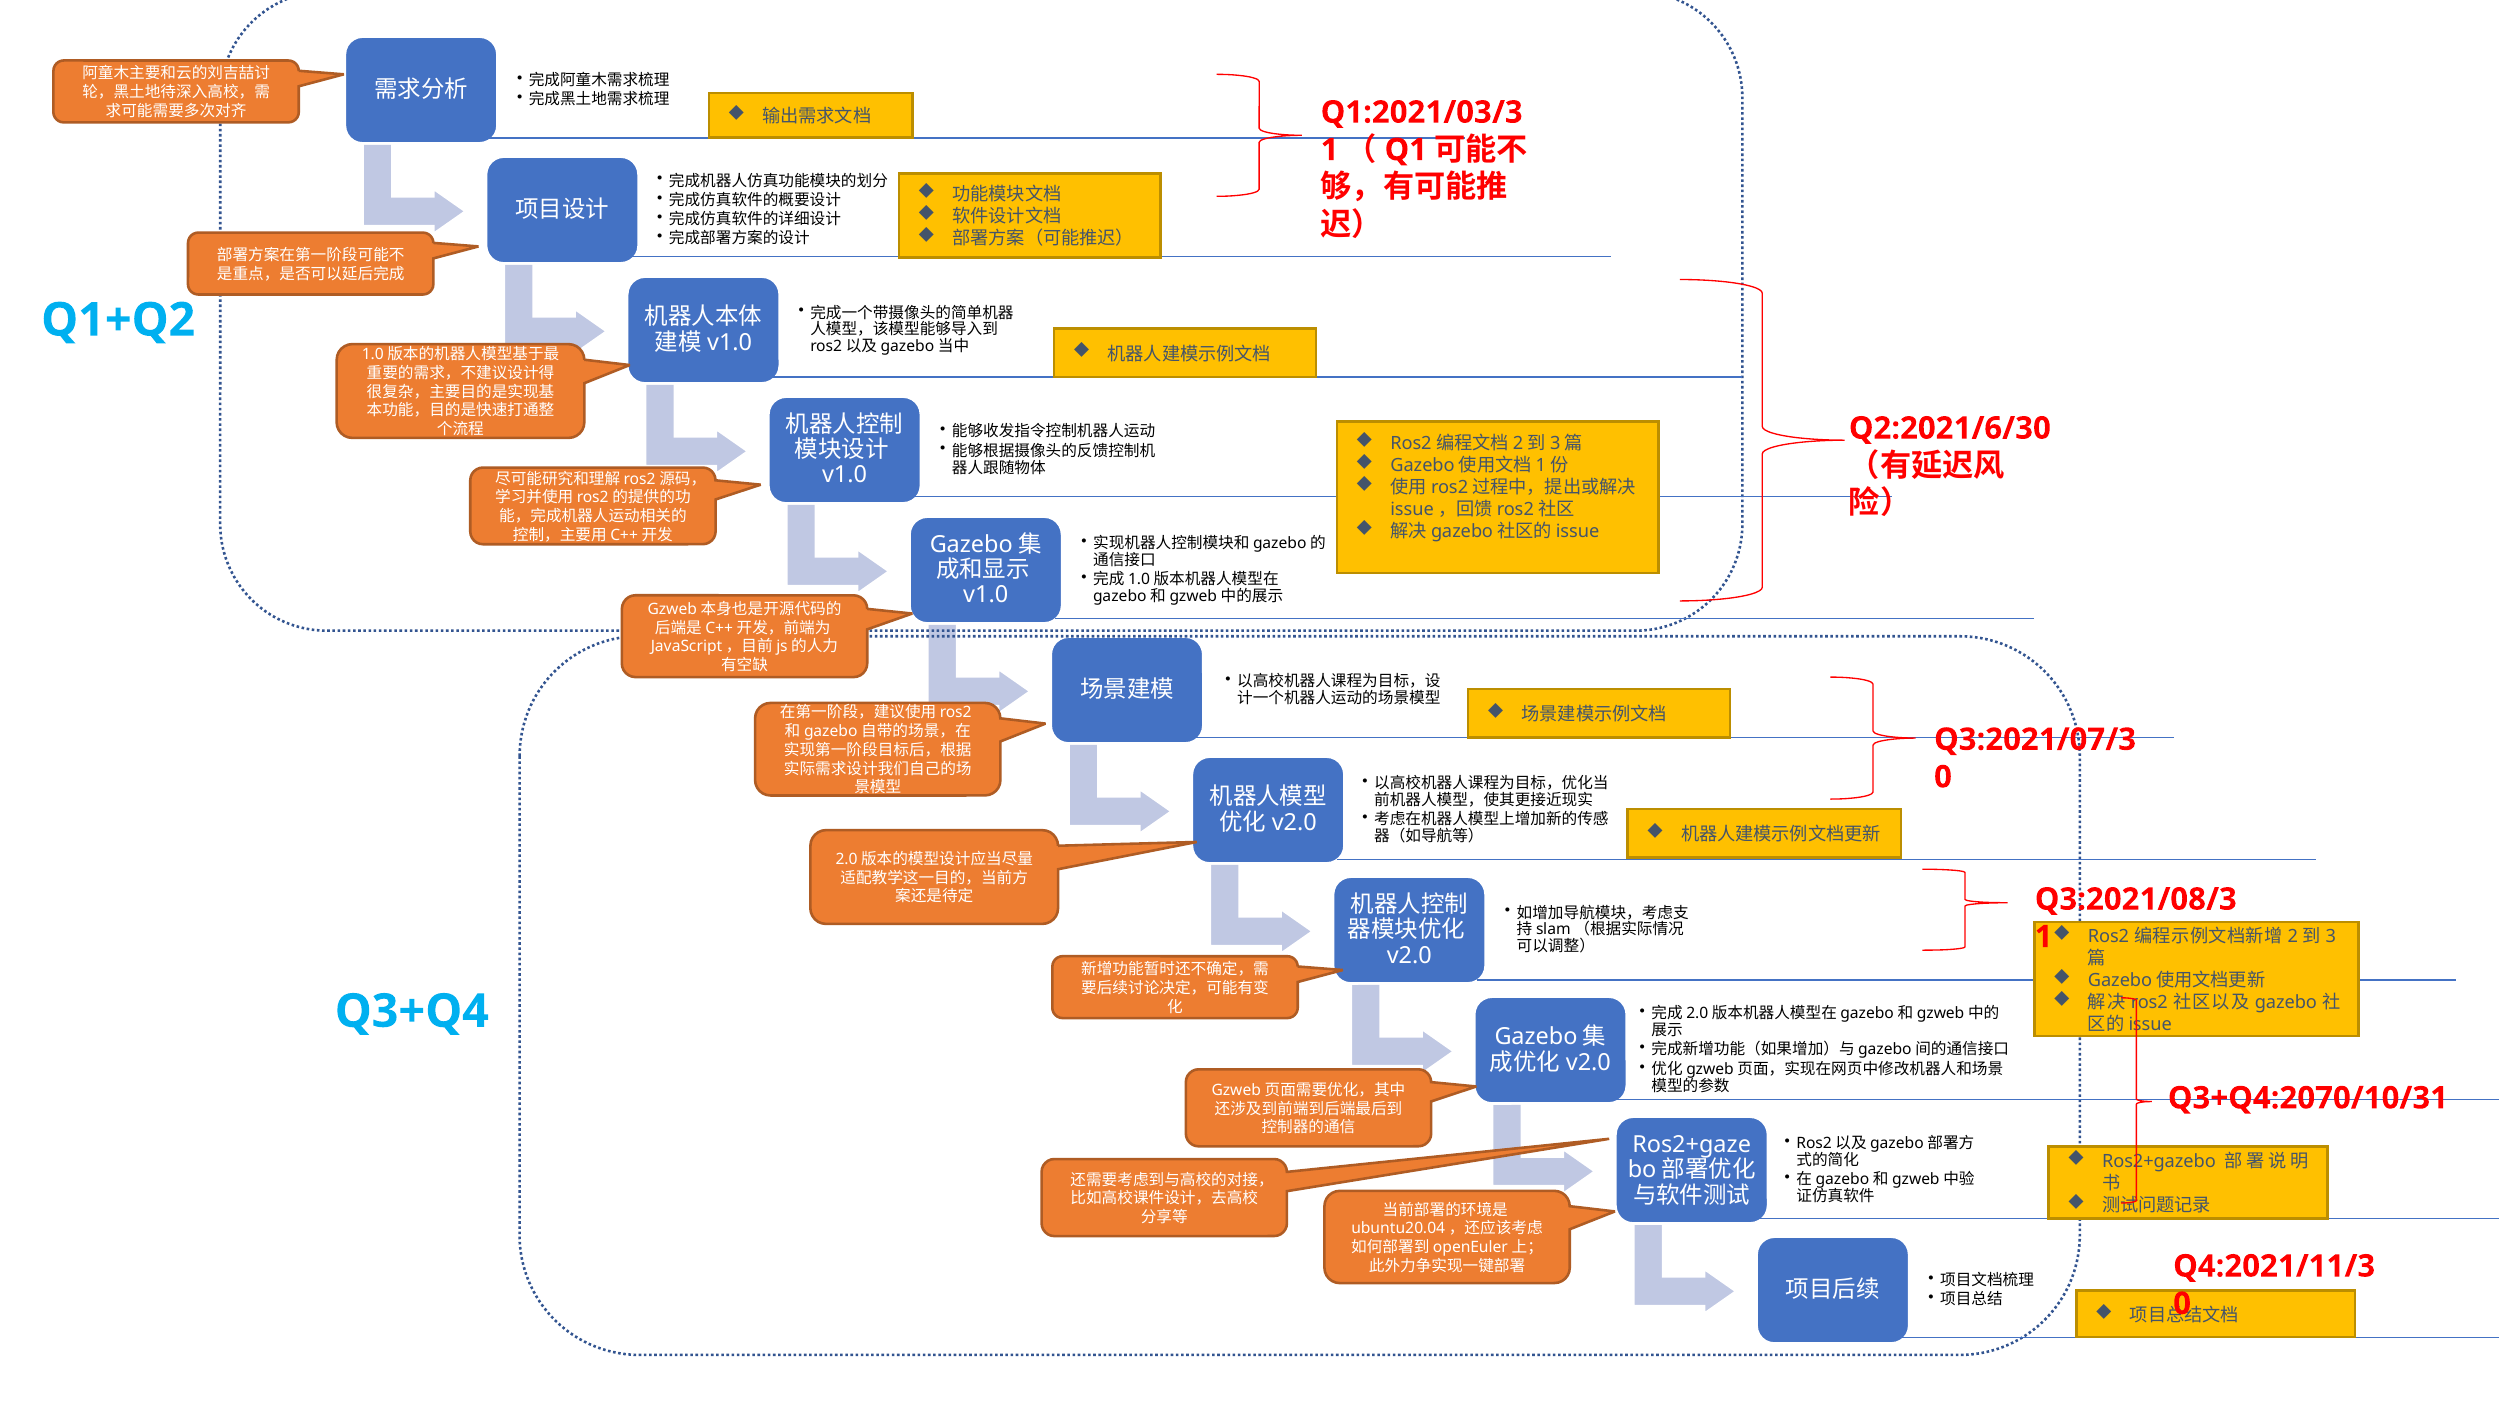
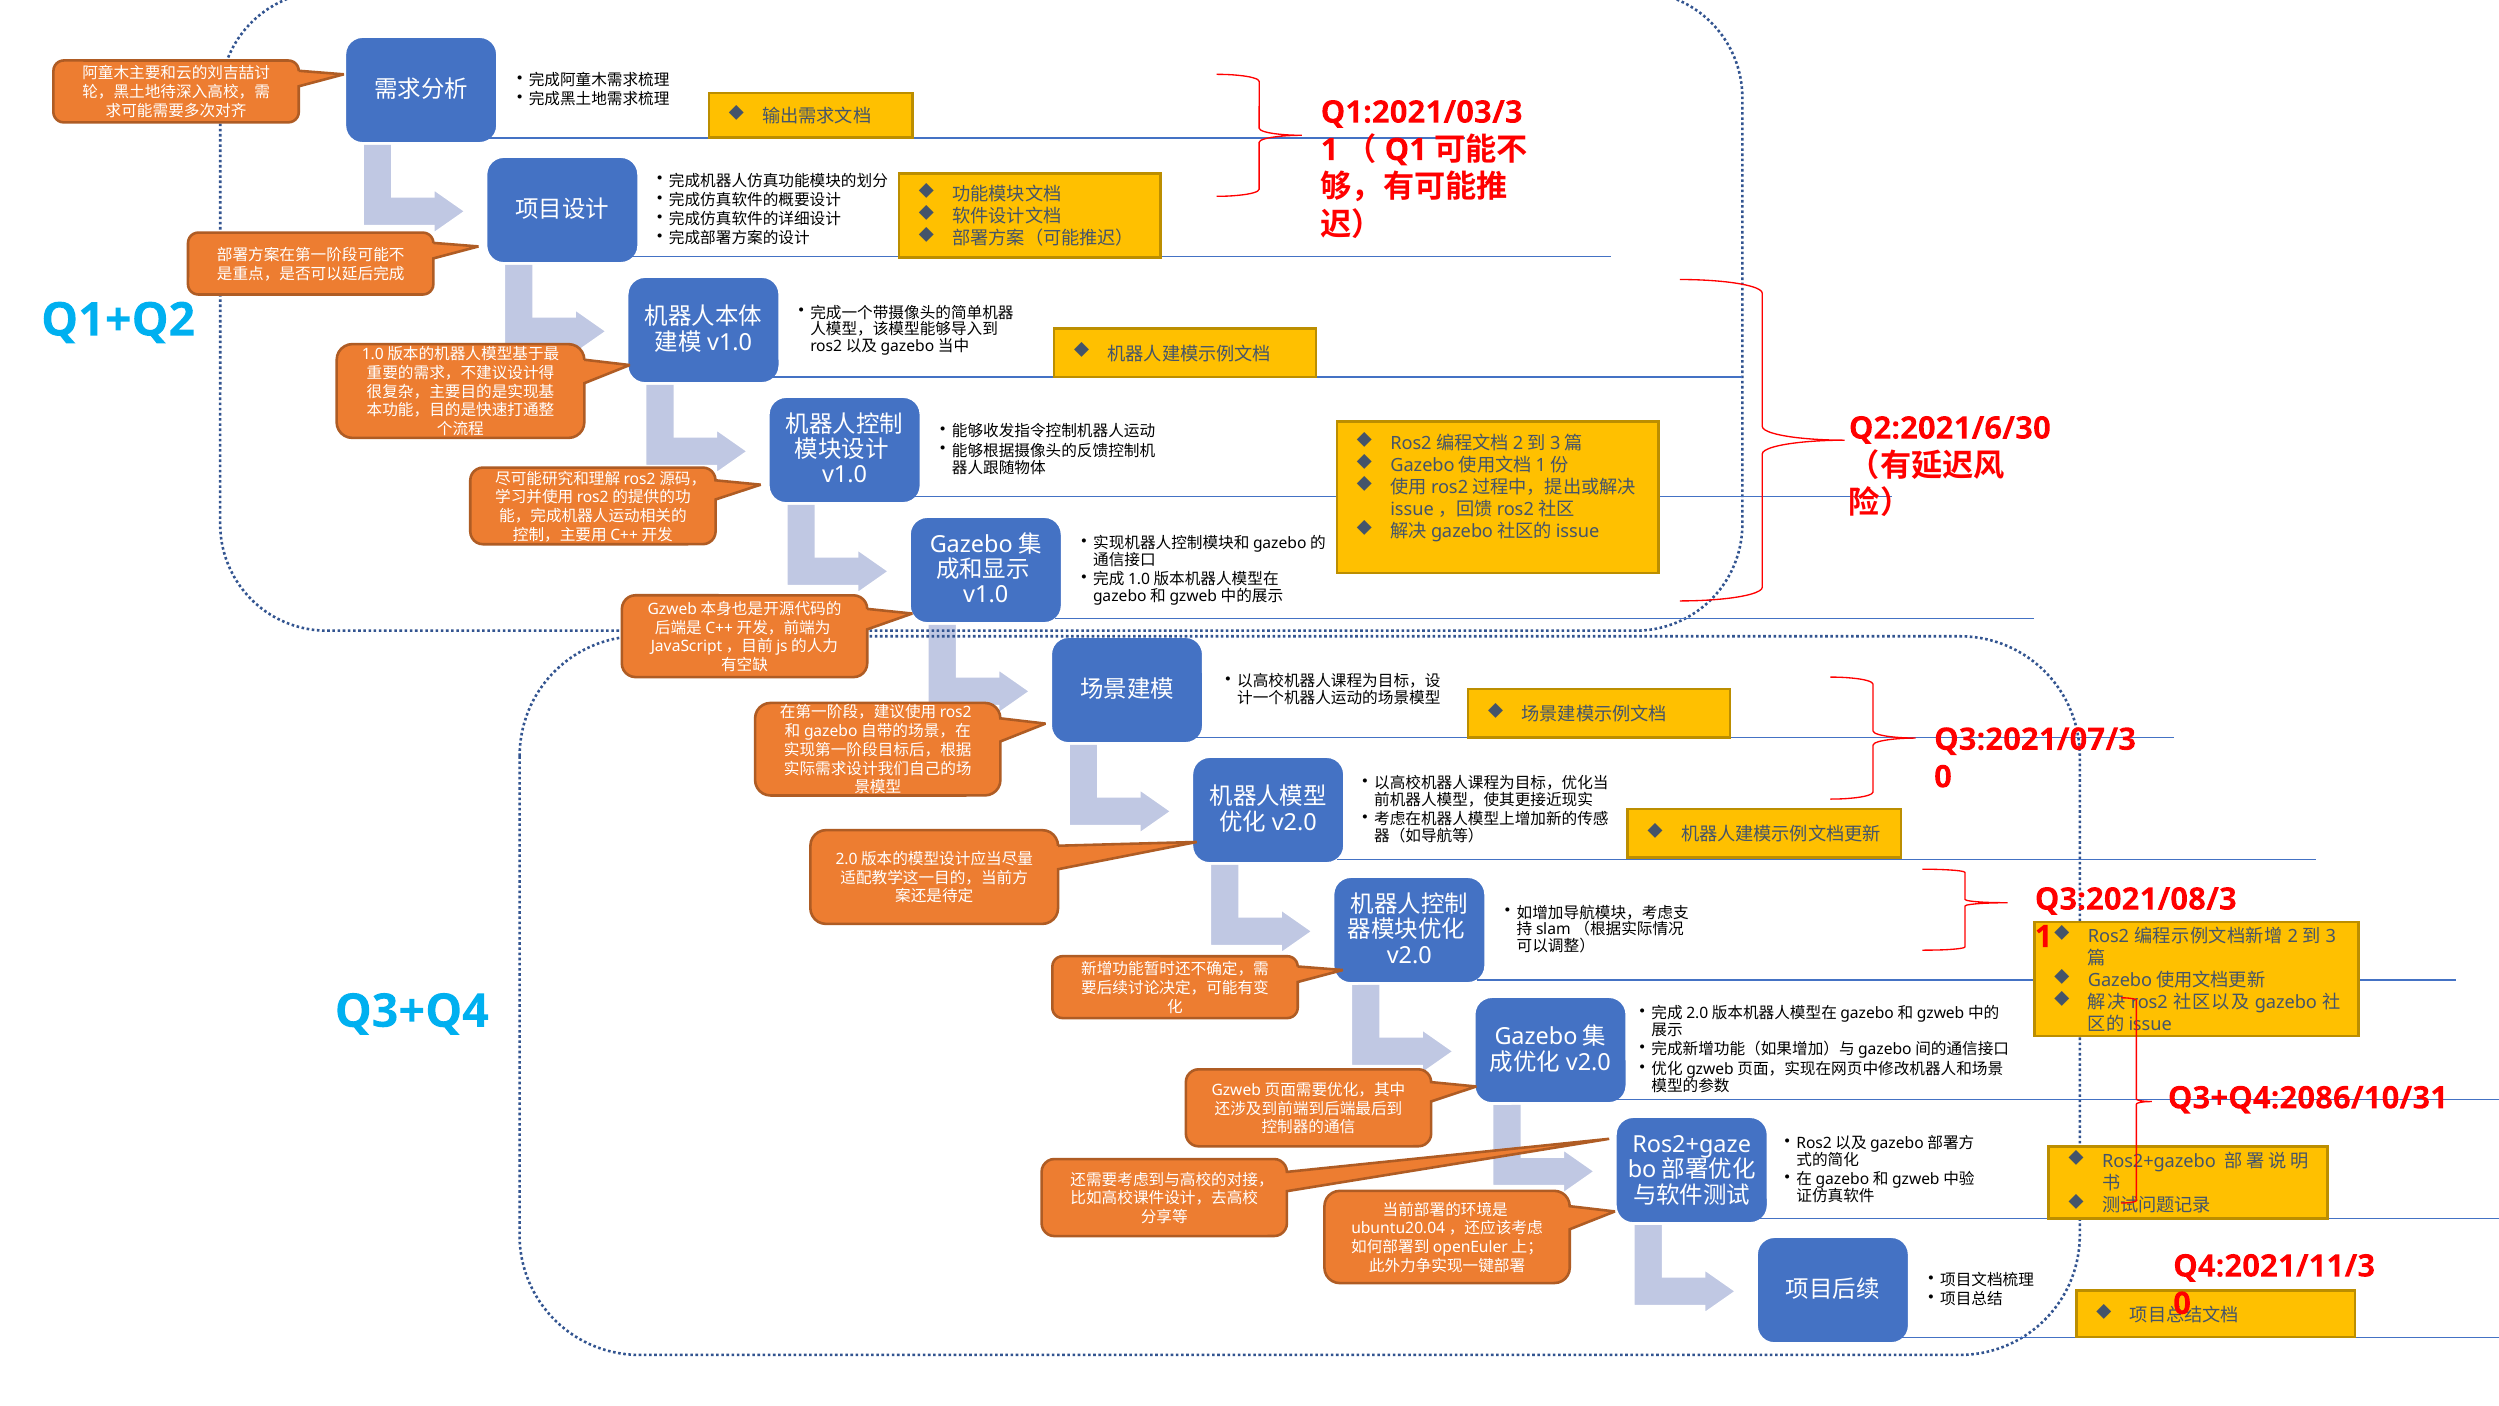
Q3+Q4:2070/10/31: Q3+Q4:2070/10/31 -> Q3+Q4:2086/10/31 (2308, 1098)
